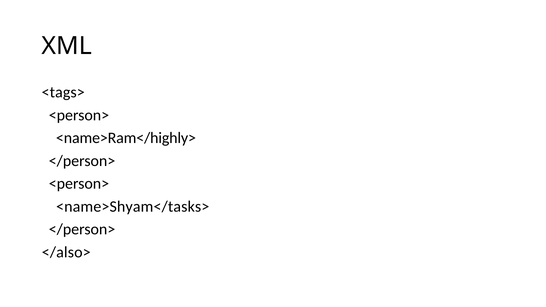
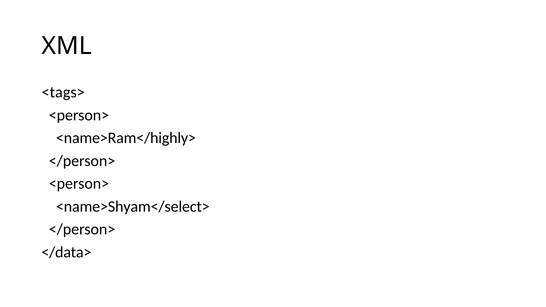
<name>Shyam</tasks>: <name>Shyam</tasks> -> <name>Shyam</select> (133, 207)
</also>: </also> -> </data> (66, 252)
